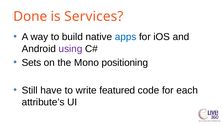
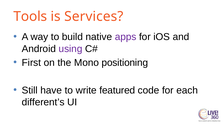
Done: Done -> Tools (30, 16)
apps colour: blue -> purple (126, 37)
Sets: Sets -> First (31, 63)
attribute’s: attribute’s -> different’s (43, 102)
